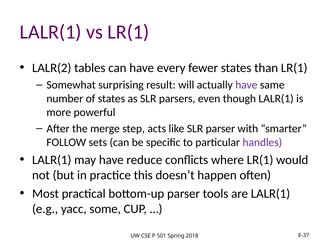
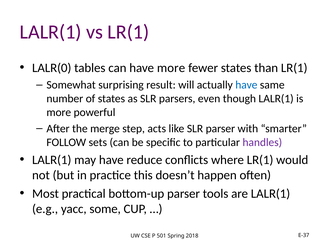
LALR(2: LALR(2 -> LALR(0 (52, 68)
have every: every -> more (171, 68)
have colour: purple -> blue (246, 85)
